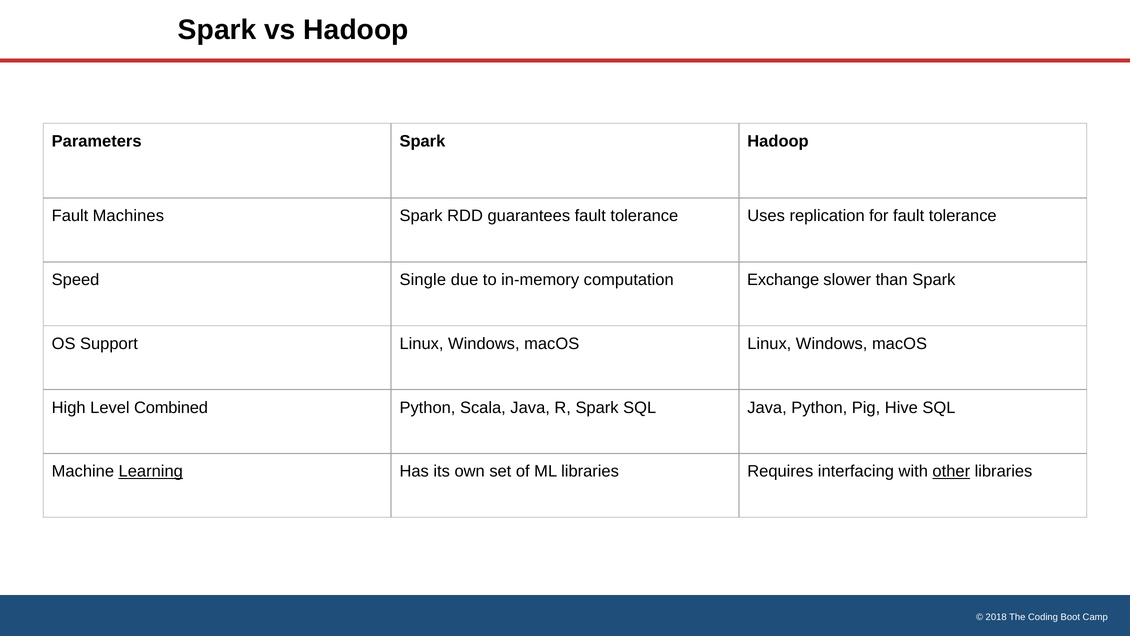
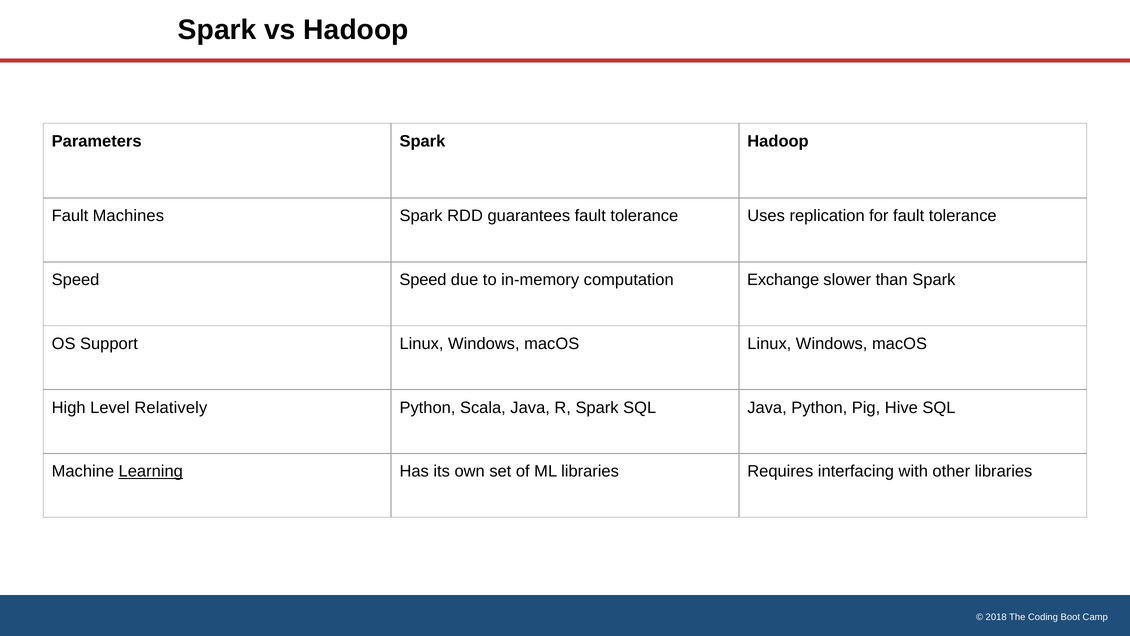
Speed Single: Single -> Speed (423, 280)
Combined: Combined -> Relatively (171, 407)
other underline: present -> none (951, 471)
